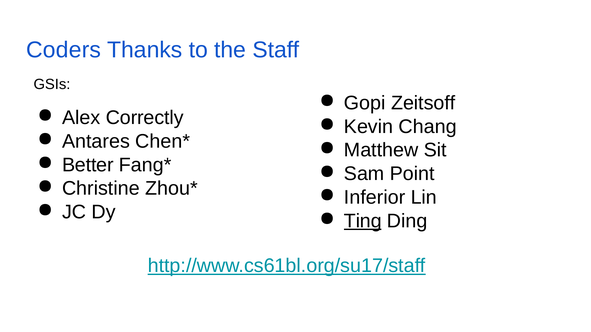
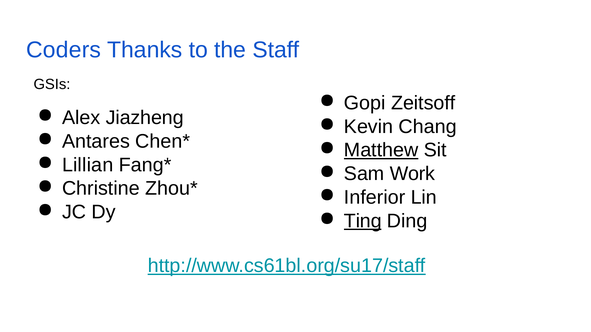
Correctly: Correctly -> Jiazheng (145, 118)
Matthew underline: none -> present (381, 150)
Better: Better -> Lillian (88, 165)
Point: Point -> Work (412, 174)
